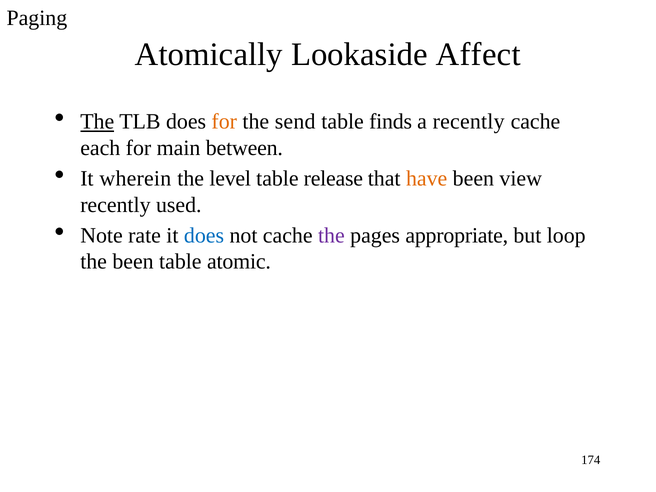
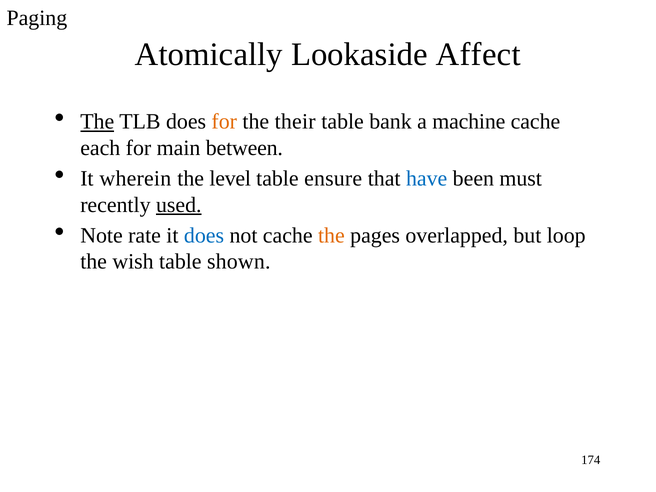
send: send -> their (295, 122)
finds: finds -> bank (390, 122)
a recently: recently -> machine (469, 122)
release: release -> ensure (333, 179)
have colour: orange -> blue (427, 179)
view: view -> must (521, 179)
used underline: none -> present (179, 205)
the colour: purple -> orange (331, 235)
appropriate: appropriate -> overlapped (457, 235)
the been: been -> wish (133, 262)
atomic: atomic -> shown (239, 262)
